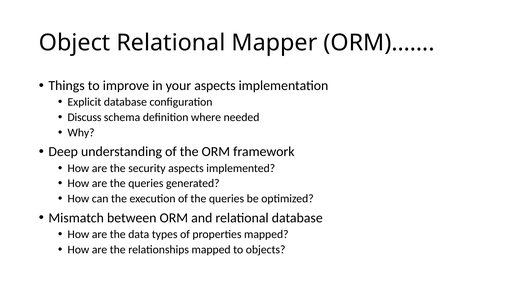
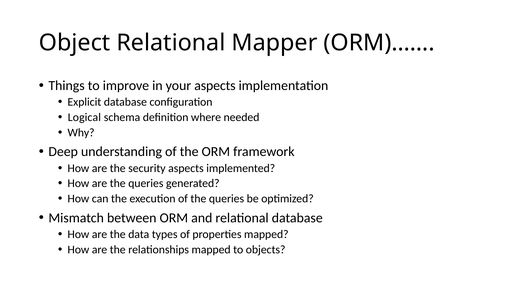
Discuss: Discuss -> Logical (84, 117)
